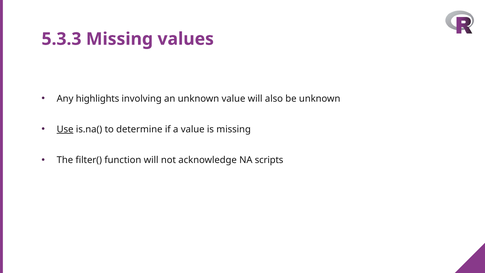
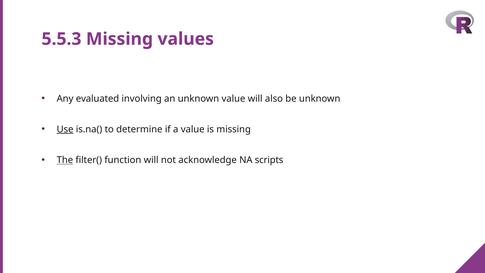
5.3.3: 5.3.3 -> 5.5.3 (61, 39)
highlights: highlights -> evaluated (97, 99)
The underline: none -> present (65, 160)
